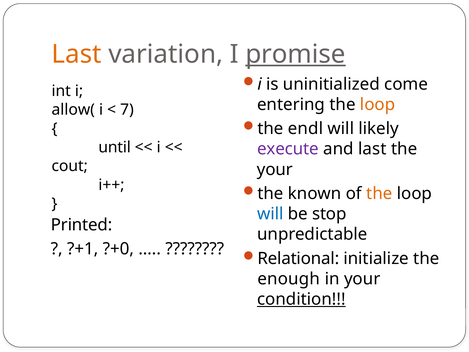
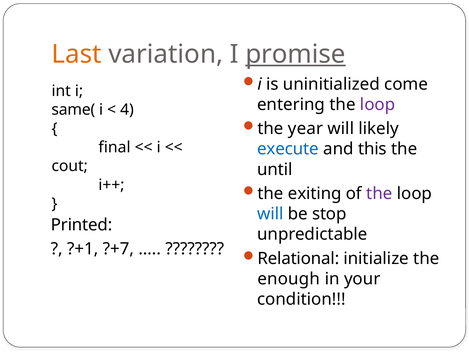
loop colour: orange -> purple (378, 104)
allow(: allow( -> same( (73, 110)
7: 7 -> 4 (127, 110)
endl: endl -> year (305, 129)
until: until -> final (114, 147)
execute colour: purple -> blue (288, 149)
and last: last -> this (372, 149)
your: your -> until (275, 169)
known: known -> exiting (315, 193)
the colour: orange -> purple (379, 193)
?+0: ?+0 -> ?+7 (118, 249)
condition underline: present -> none (301, 299)
